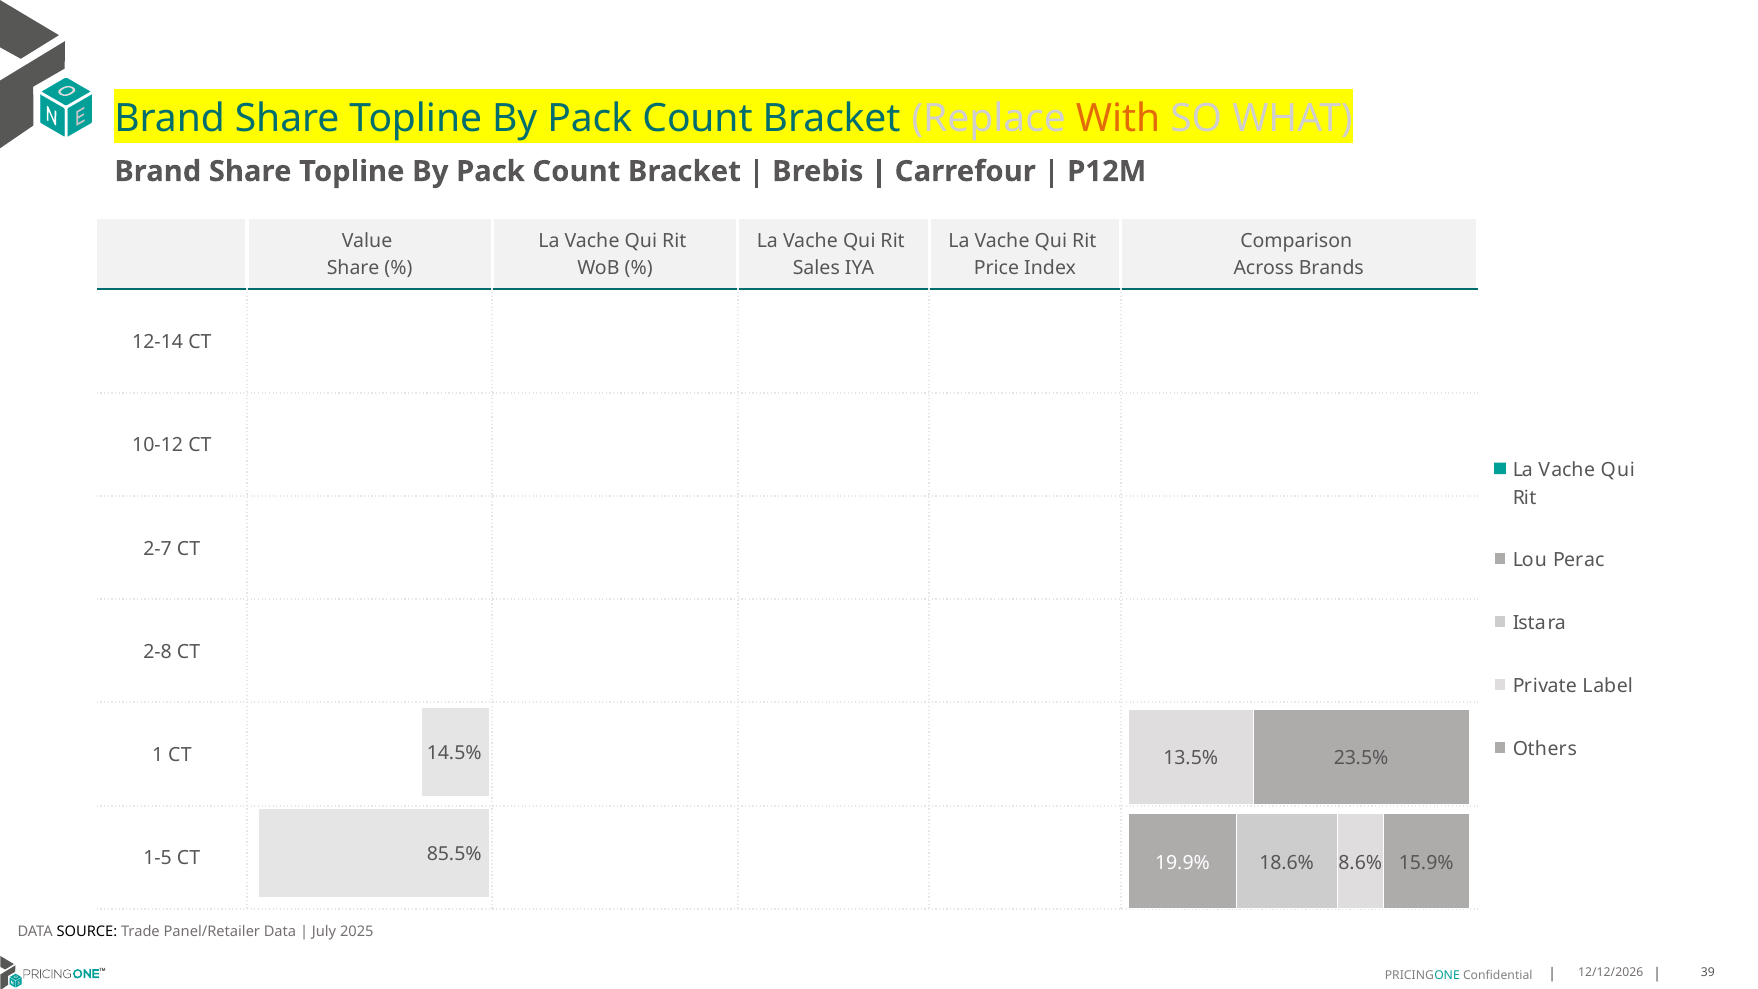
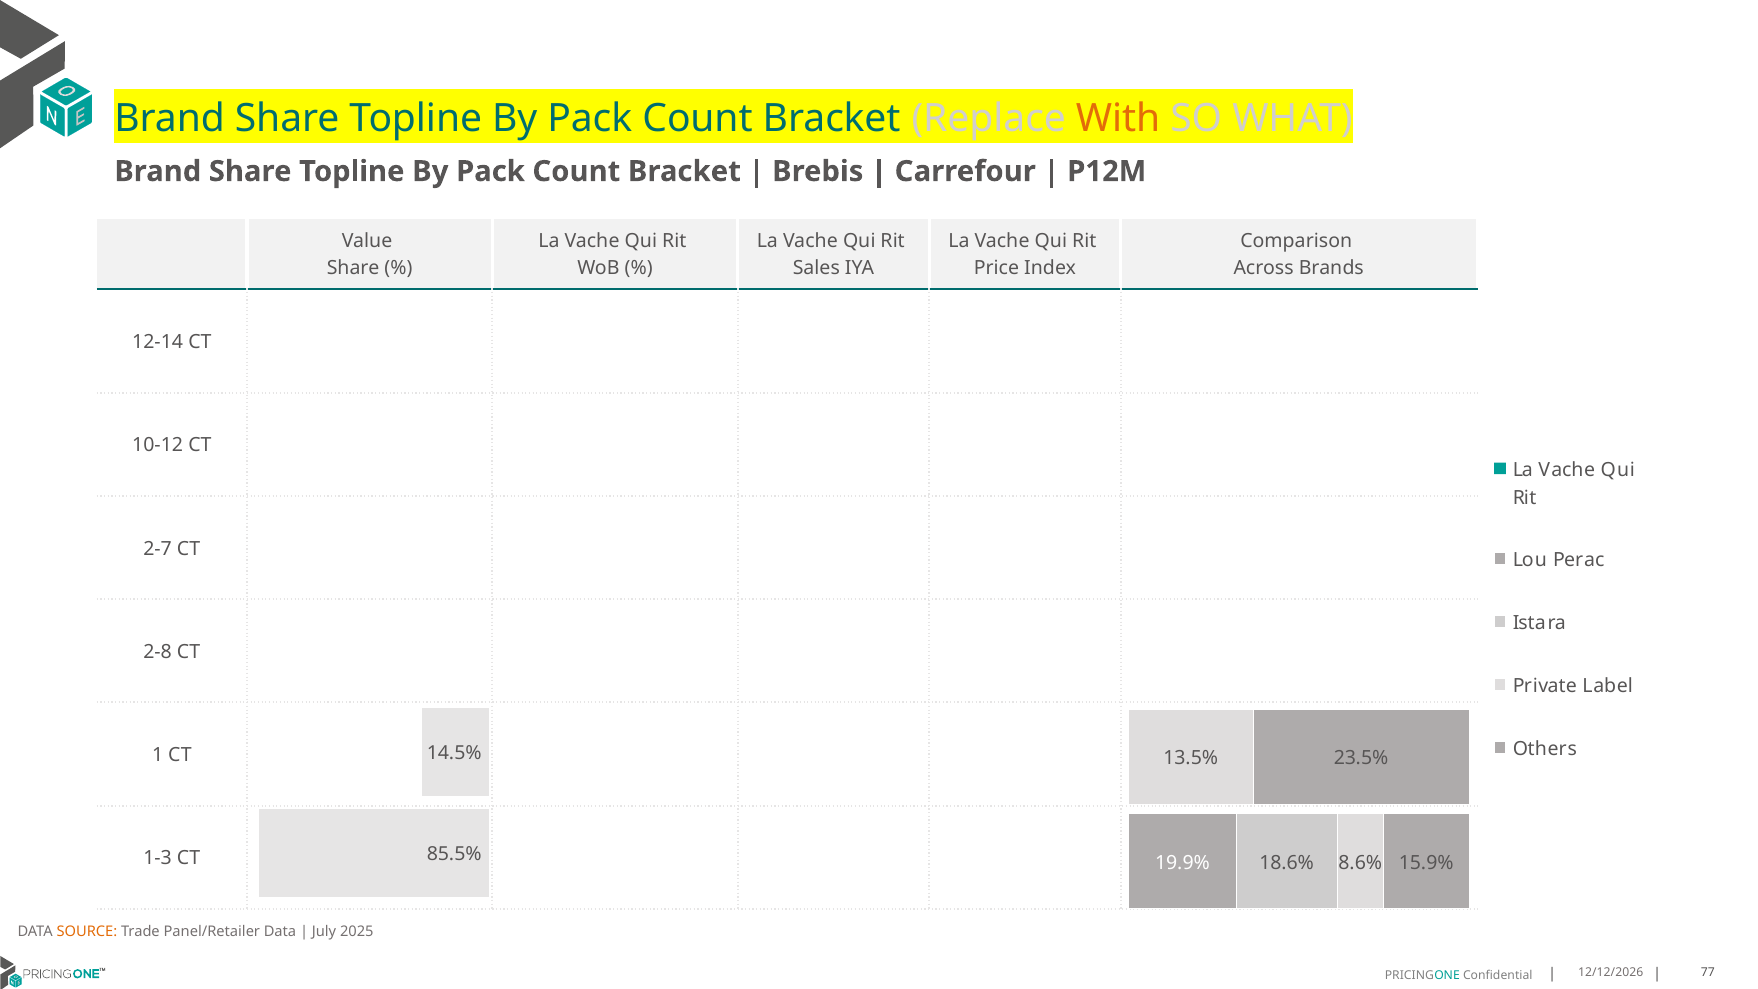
1-5: 1-5 -> 1-3 (158, 858)
SOURCE colour: black -> orange (87, 931)
39: 39 -> 77 (1708, 972)
